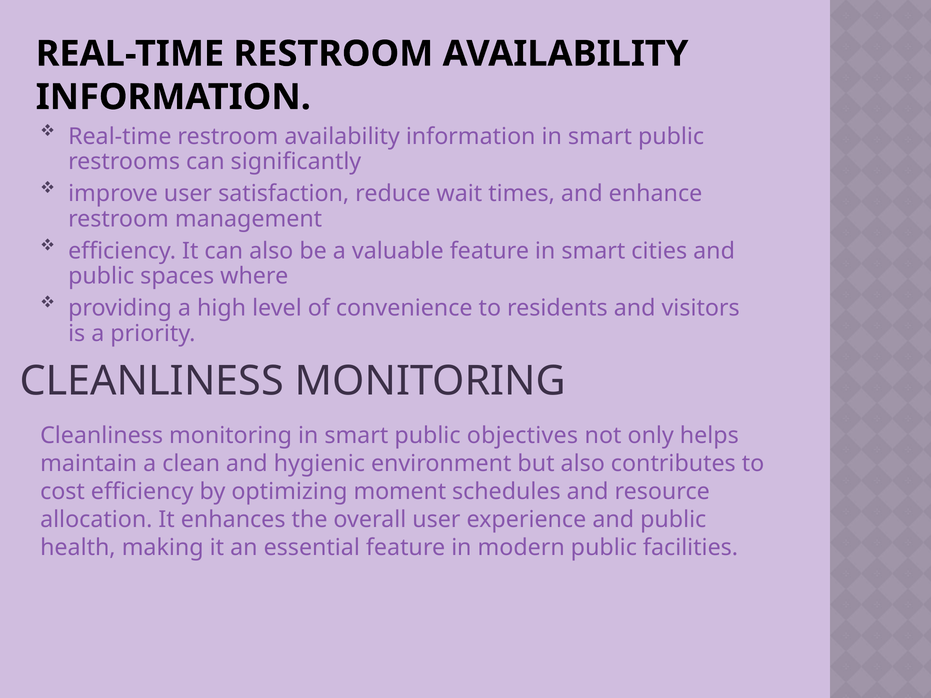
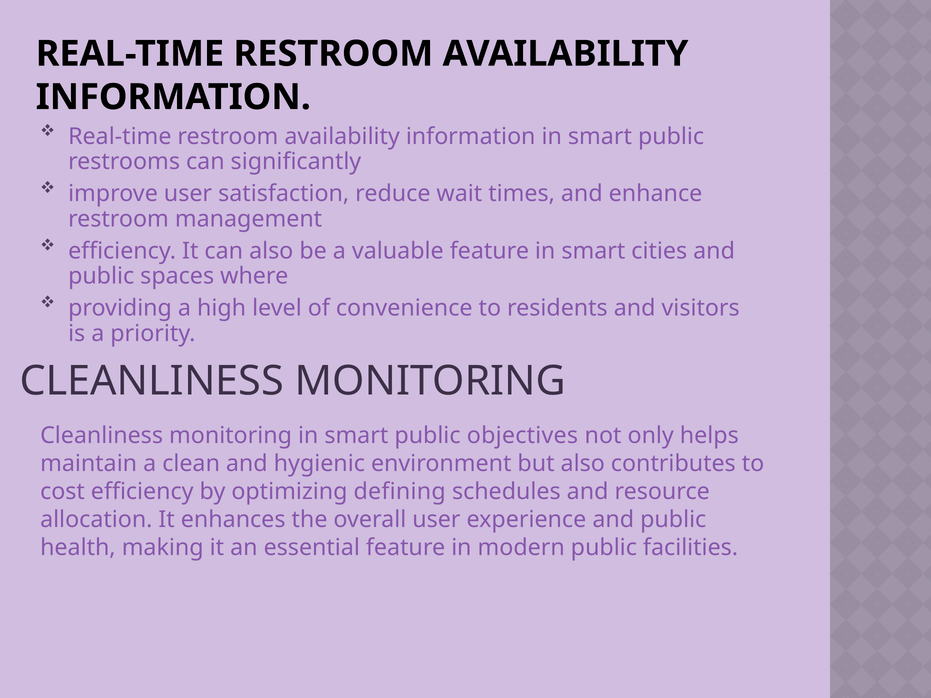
moment: moment -> defining (400, 492)
